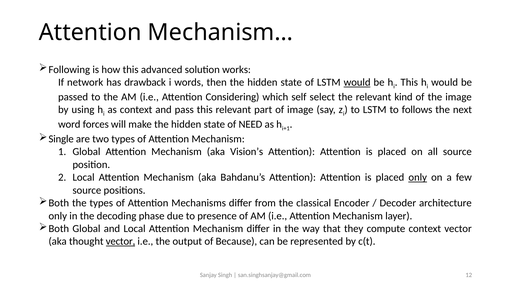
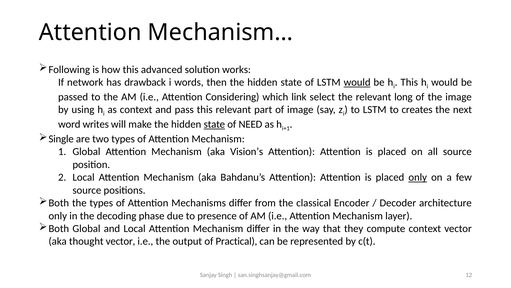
self: self -> link (299, 97)
kind: kind -> long (403, 97)
follows: follows -> creates (417, 110)
forces: forces -> writes (96, 124)
state underline: none -> present (214, 124)
vector underline: present -> none (121, 241)
Because: Because -> Practical (236, 241)
